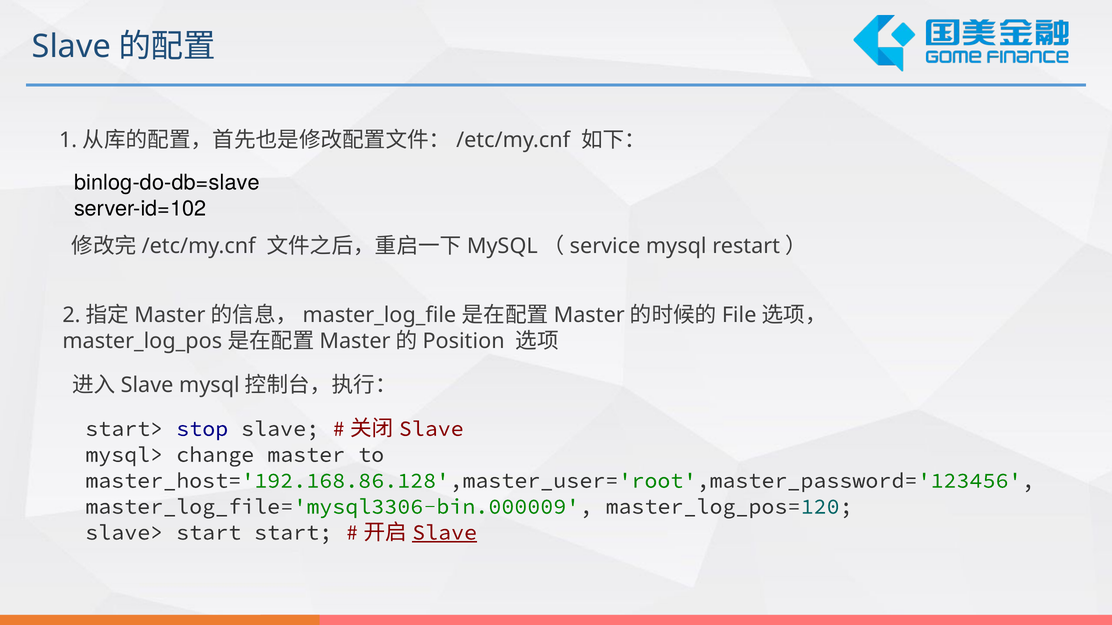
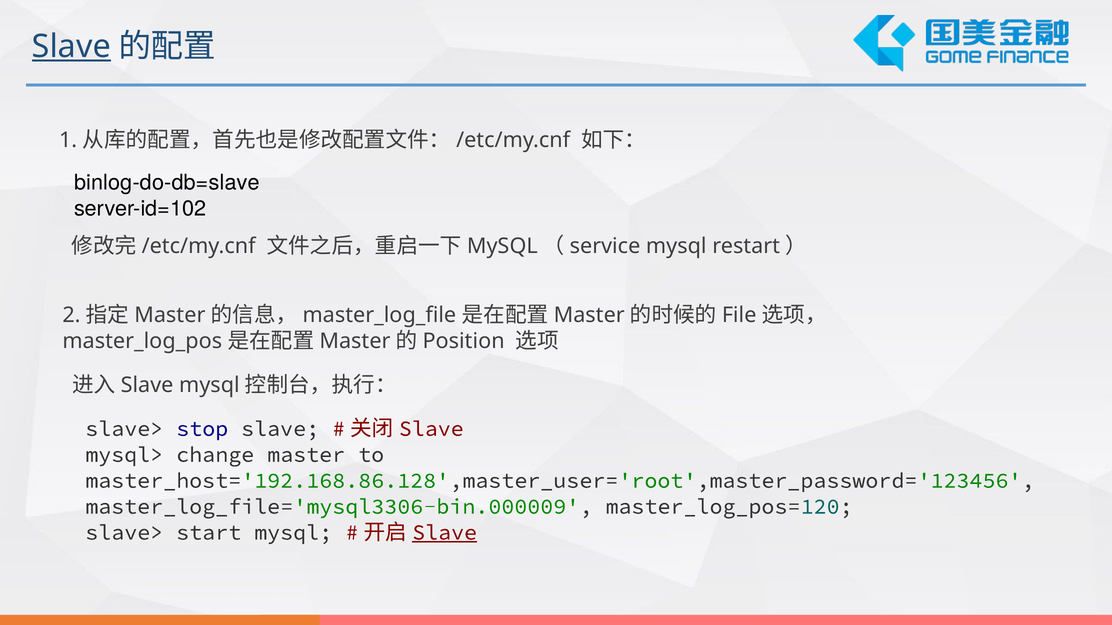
Slave underline: none -> present (71, 47)
start>: start> -> slave> (124, 429)
start start: start -> mysql (293, 533)
